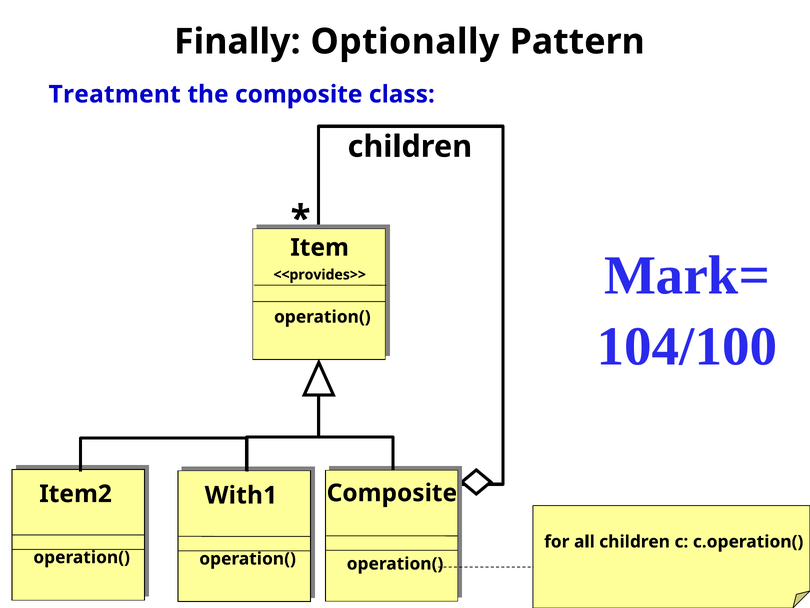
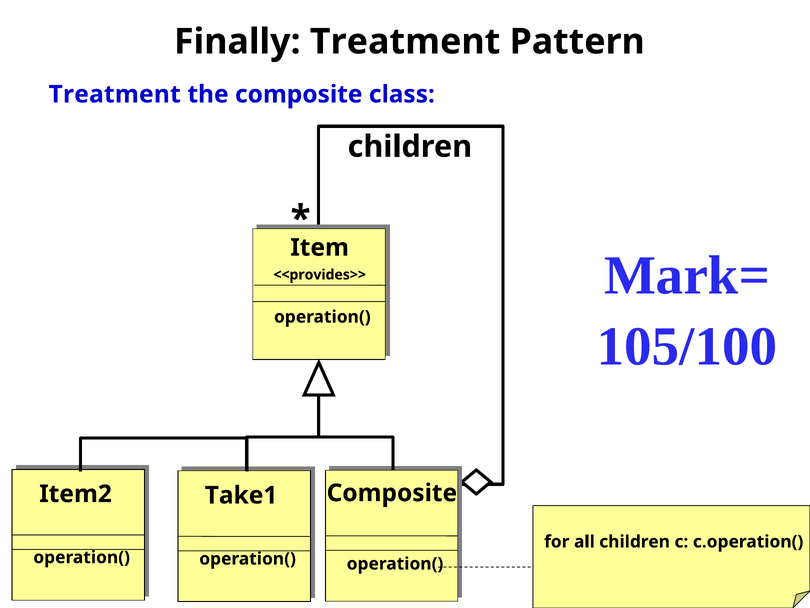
Finally Optionally: Optionally -> Treatment (405, 42)
104/100: 104/100 -> 105/100 (687, 346)
With1: With1 -> Take1 (241, 495)
